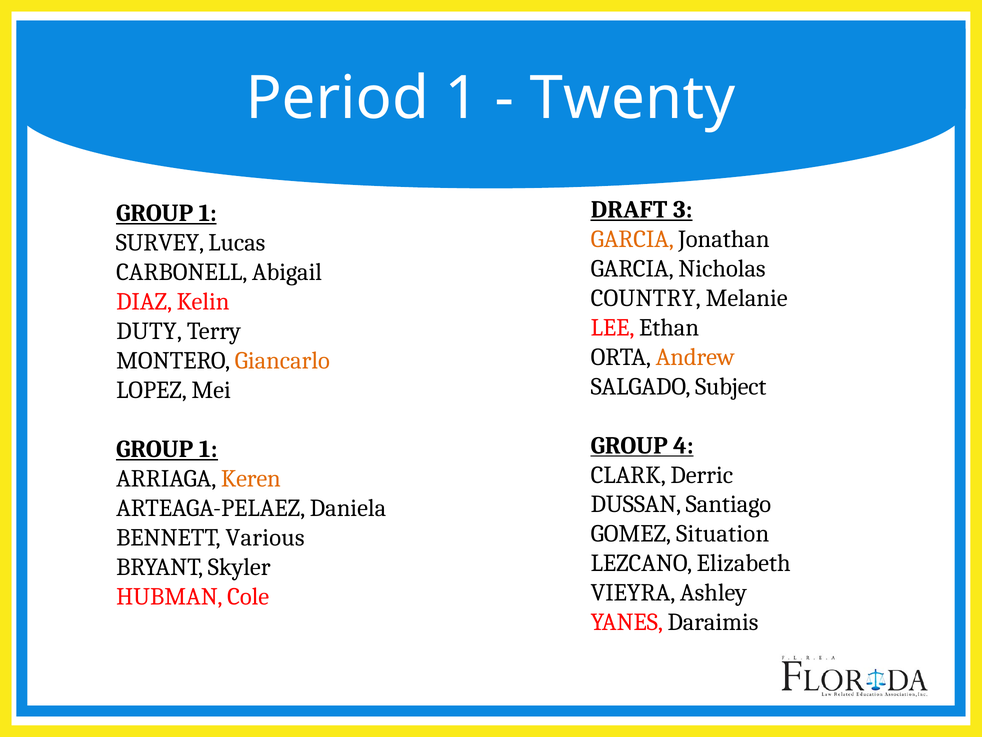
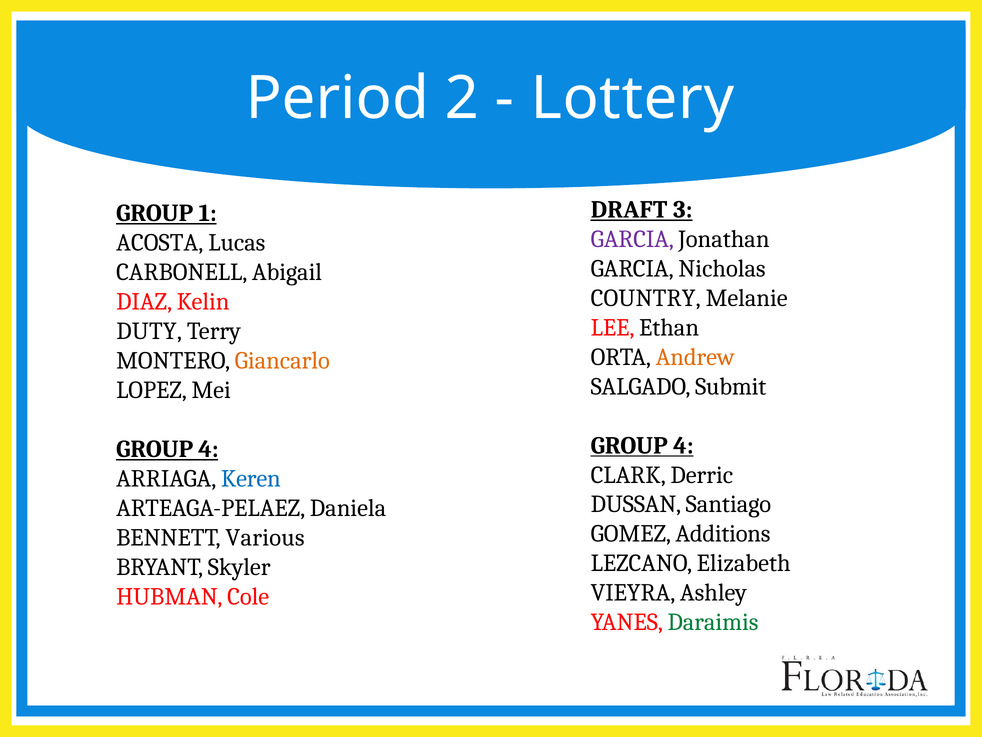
Period 1: 1 -> 2 (462, 98)
Twenty: Twenty -> Lottery (632, 98)
GARCIA colour: orange -> purple (632, 239)
SURVEY: SURVEY -> ACOSTA (160, 243)
Subject: Subject -> Submit (731, 386)
1: 1 -> 4 (208, 449)
Keren colour: orange -> blue (251, 478)
Situation: Situation -> Additions (723, 534)
Daraimis colour: black -> green (713, 622)
